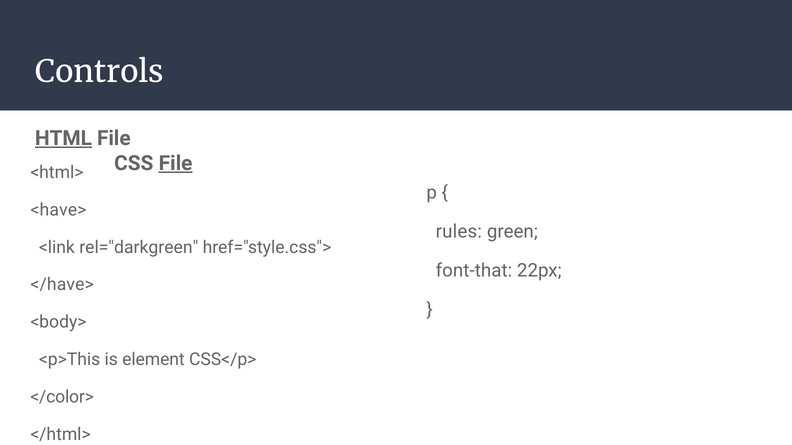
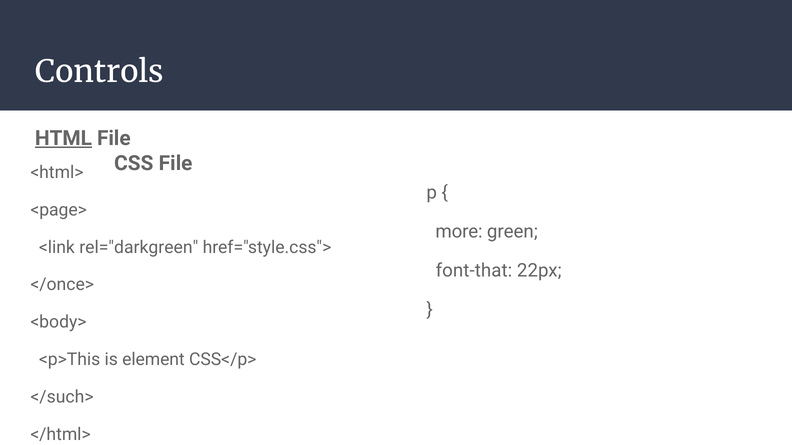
File underline: present -> none (175, 163)
<have>: <have> -> <page> (59, 210)
rules: rules -> more (459, 232)
</have>: </have> -> </once> (62, 285)
</color>: </color> -> </such> (62, 397)
